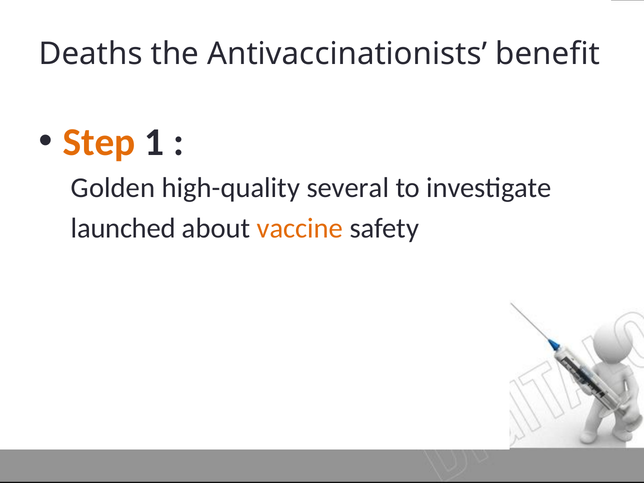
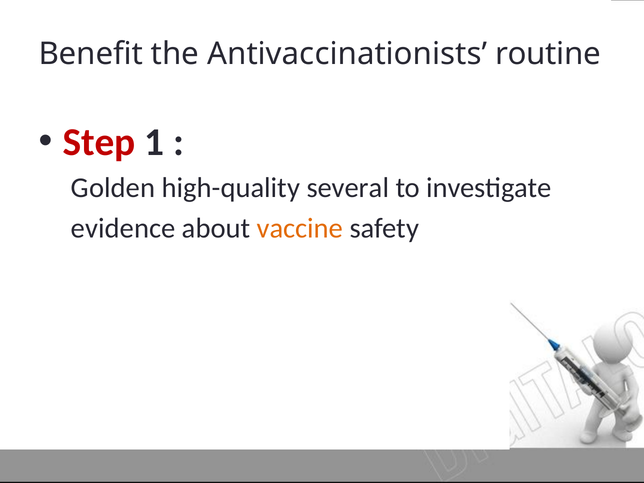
Deaths: Deaths -> Benefit (91, 54)
benefit: benefit -> routine (548, 54)
Step colour: orange -> red (99, 142)
launched: launched -> evidence (123, 228)
